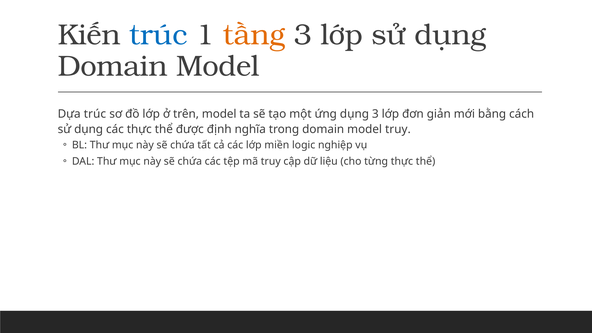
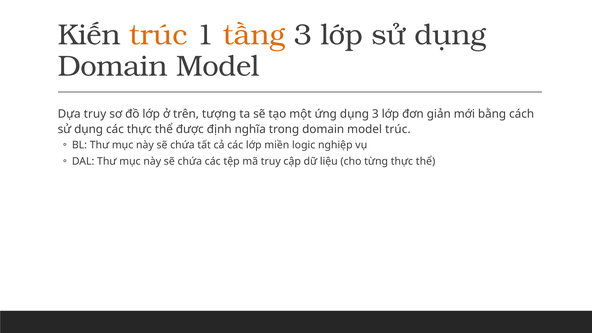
trúc colour: blue -> orange (158, 35)
Dựa trúc: trúc -> truy (95, 114)
trên model: model -> tượng (219, 114)
model truy: truy -> trúc (398, 129)
